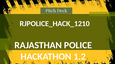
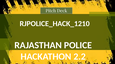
1.2: 1.2 -> 2.2 (80, 57)
